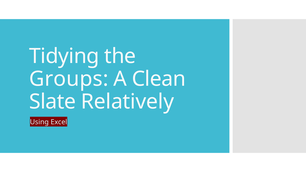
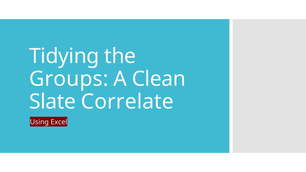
Relatively: Relatively -> Correlate (127, 102)
